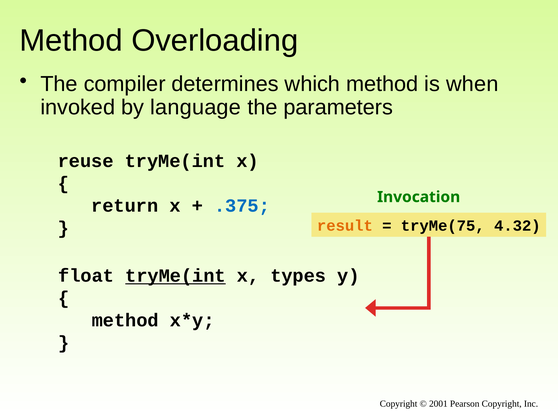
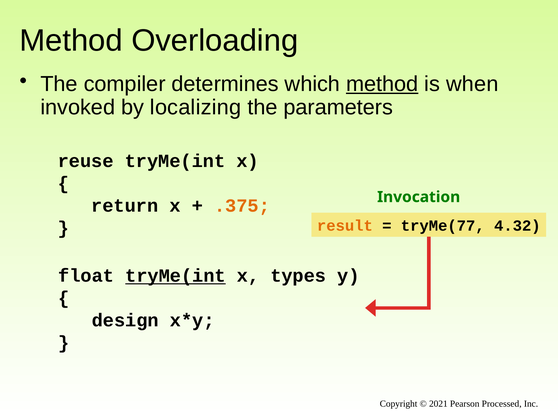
method underline: none -> present (382, 84)
language: language -> localizing (196, 108)
.375 colour: blue -> orange (242, 206)
tryMe(75: tryMe(75 -> tryMe(77 (443, 226)
method: method -> design (125, 321)
2001: 2001 -> 2021 (438, 404)
Pearson Copyright: Copyright -> Processed (502, 404)
